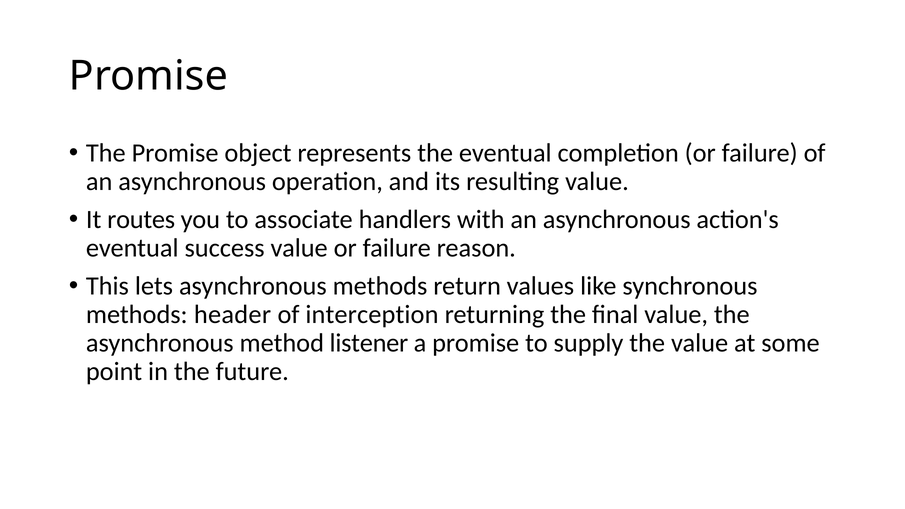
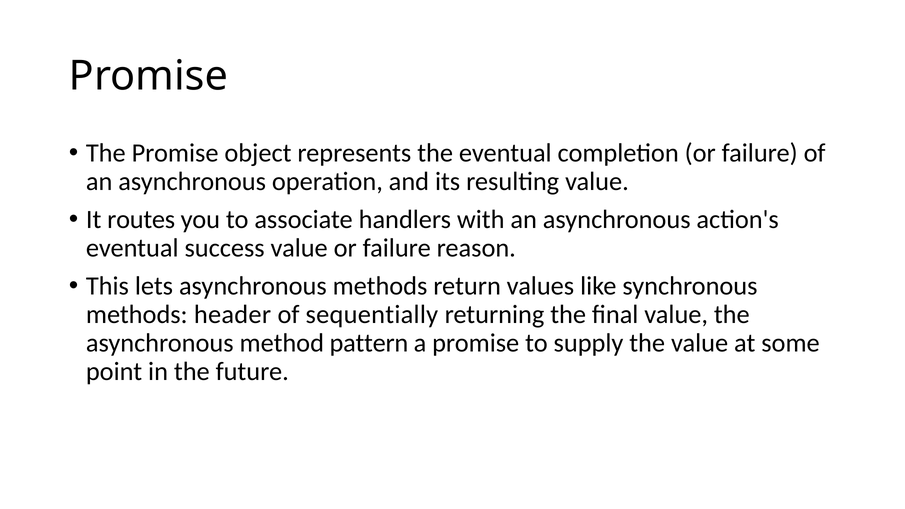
interception: interception -> sequentially (372, 314)
listener: listener -> pattern (369, 343)
